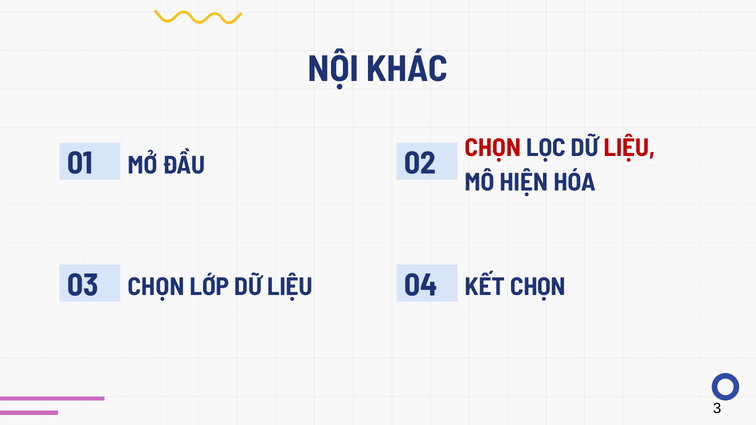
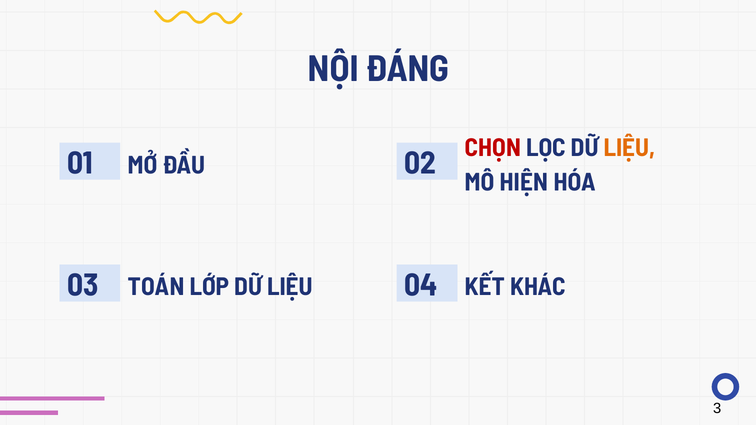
KHÁC: KHÁC -> ĐÁNG (407, 69)
LIỆU colour: red -> orange (629, 148)
KẾT CHỌN: CHỌN -> KHÁC (538, 287)
CHỌN: CHỌN -> TOÁN (156, 287)
